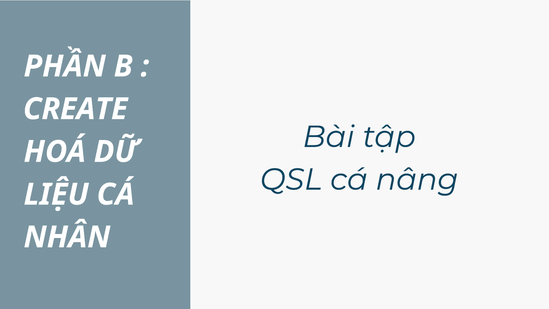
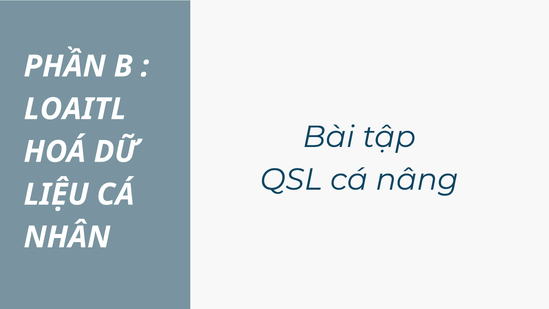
CREATE: CREATE -> LOAITL (75, 109)
